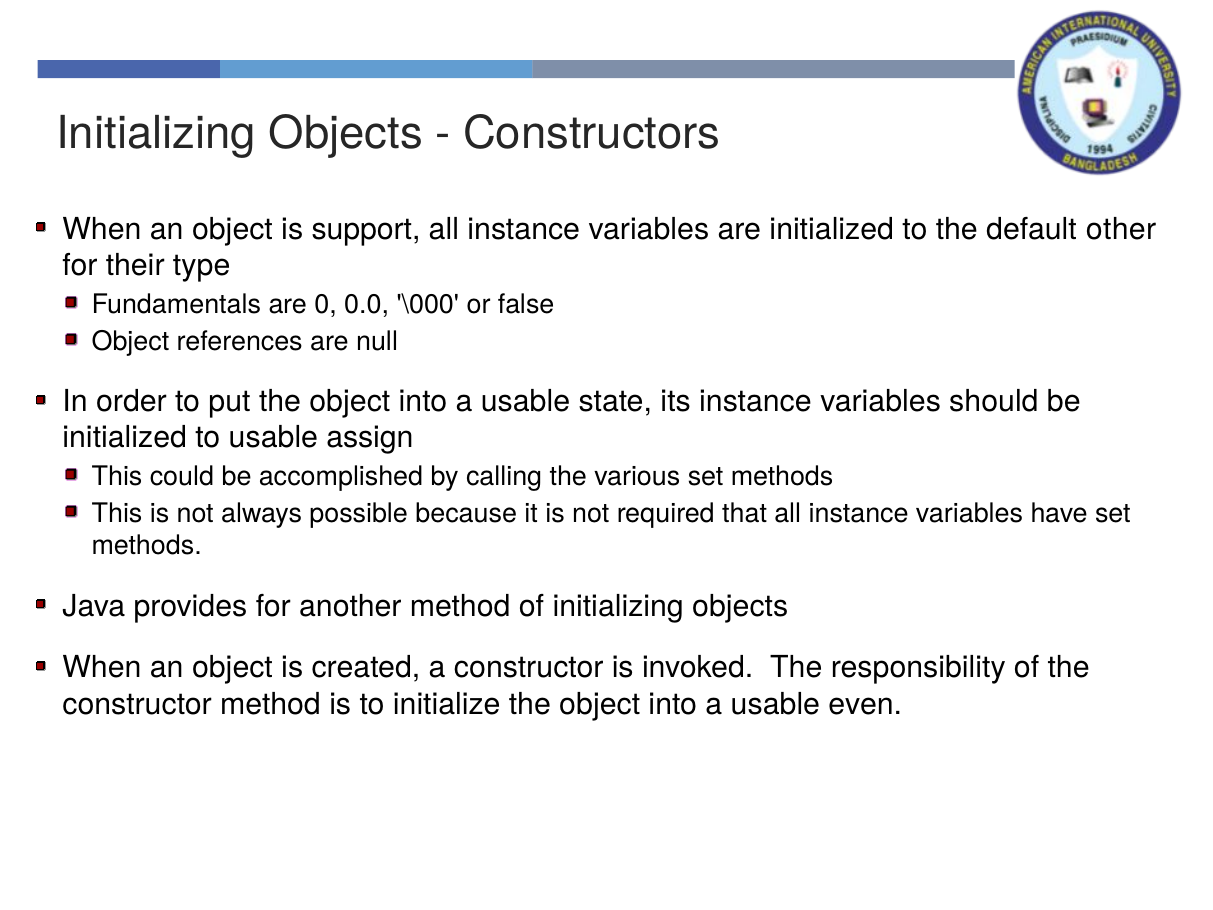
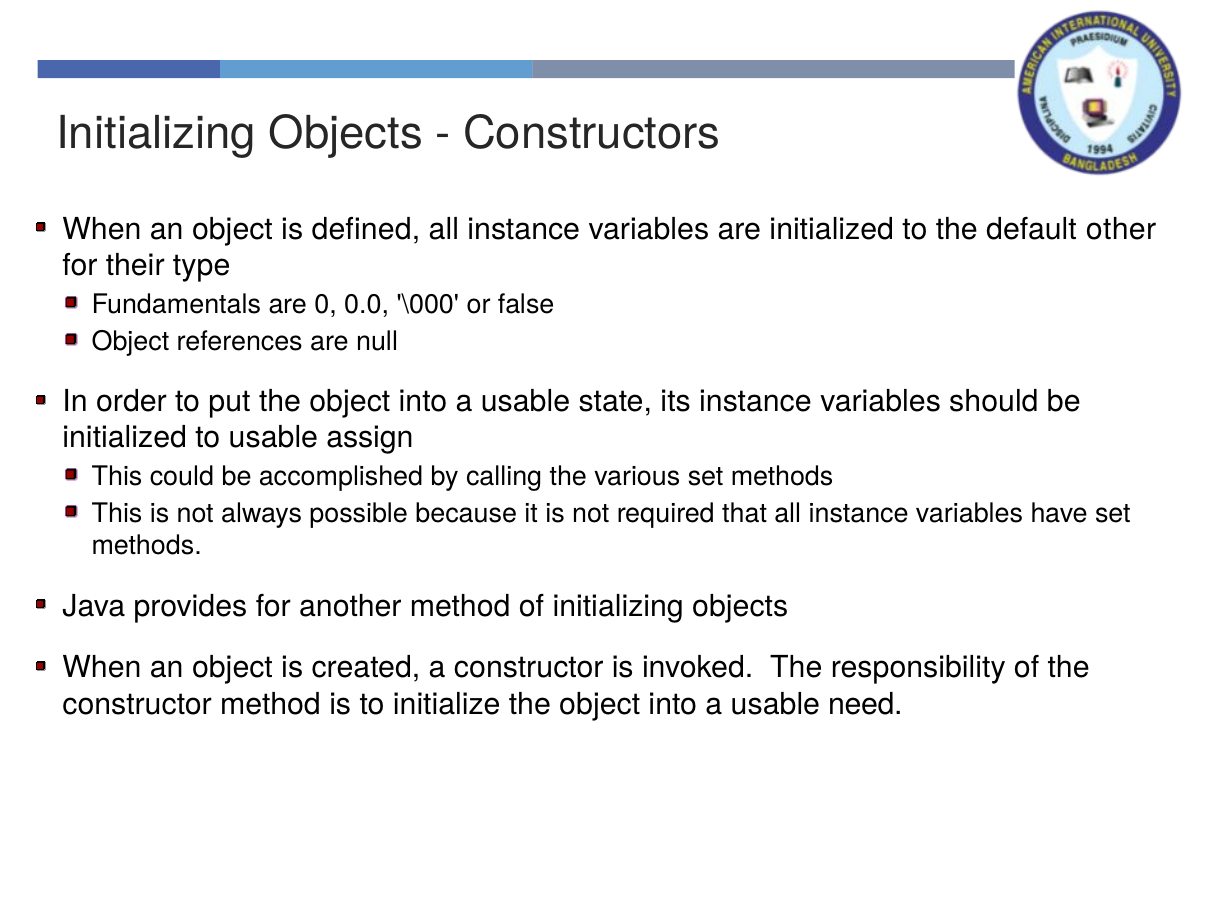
support: support -> defined (366, 229)
even: even -> need (865, 704)
